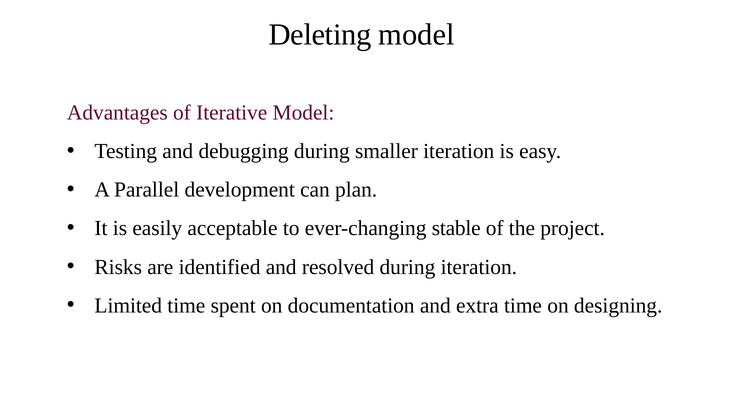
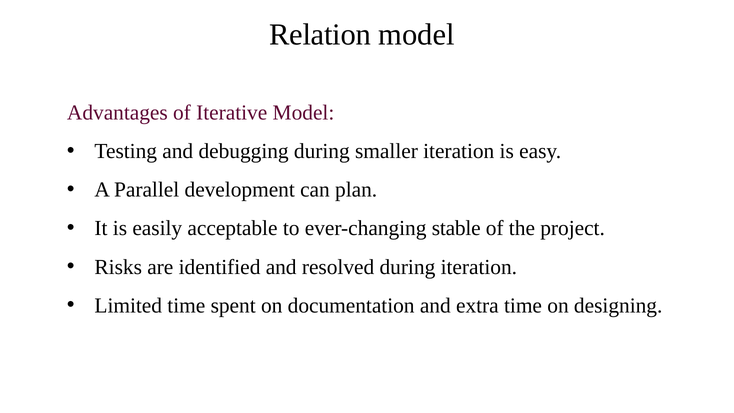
Deleting: Deleting -> Relation (320, 35)
